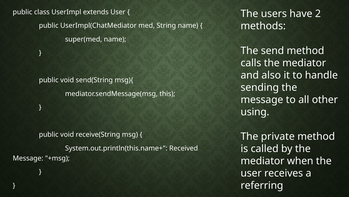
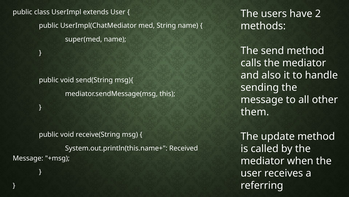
using: using -> them (255, 112)
private: private -> update (278, 136)
